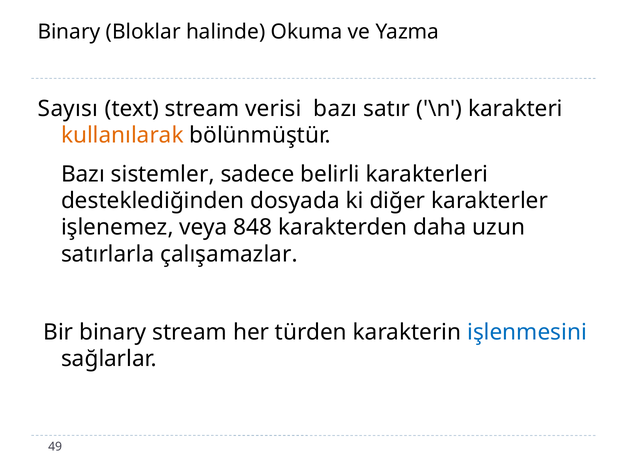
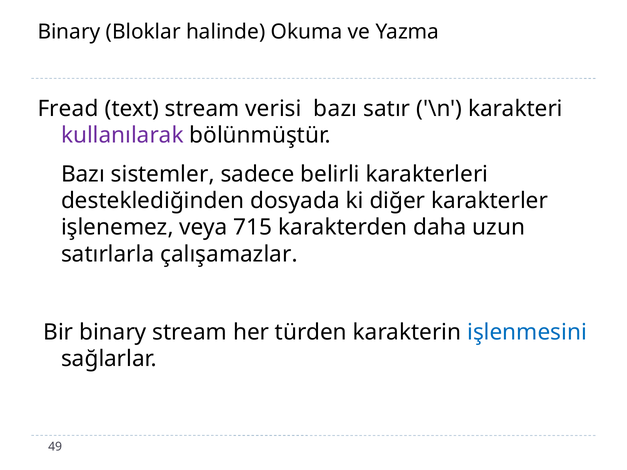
Sayısı: Sayısı -> Fread (68, 109)
kullanılarak colour: orange -> purple (122, 135)
848: 848 -> 715 (253, 228)
